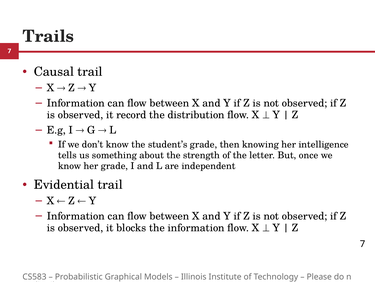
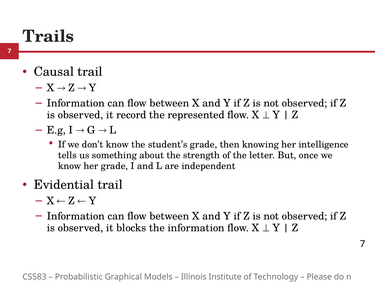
distribution: distribution -> represented (196, 115)
